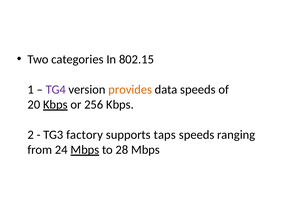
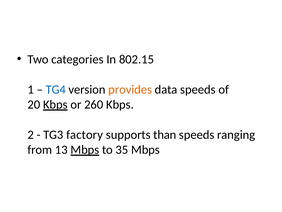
TG4 colour: purple -> blue (56, 89)
256: 256 -> 260 (94, 104)
taps: taps -> than (165, 134)
24: 24 -> 13 (61, 149)
28: 28 -> 35 (122, 149)
